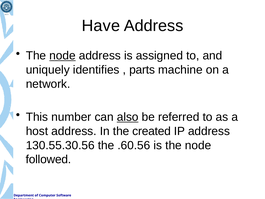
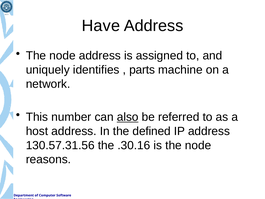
node underline: present -> none (62, 56)
created: created -> defined (152, 131)
130.55.30.56: 130.55.30.56 -> 130.57.31.56 (60, 145)
.60.56: .60.56 -> .30.16 (134, 145)
followed: followed -> reasons (48, 159)
